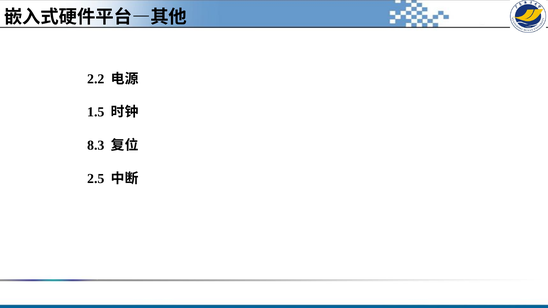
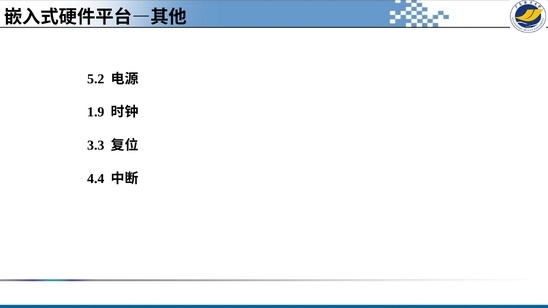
2.2: 2.2 -> 5.2 (96, 79)
1.5: 1.5 -> 1.9 (96, 112)
8.3: 8.3 -> 3.3 (96, 146)
2.5: 2.5 -> 4.4 (96, 179)
